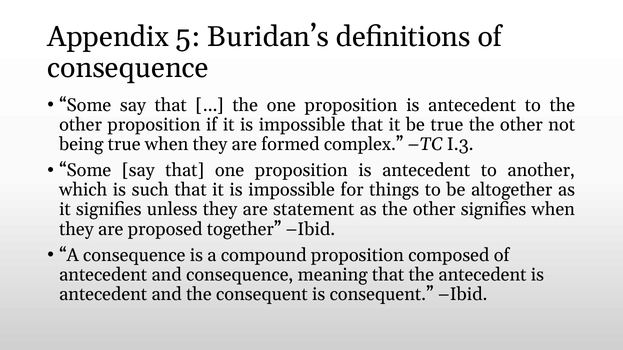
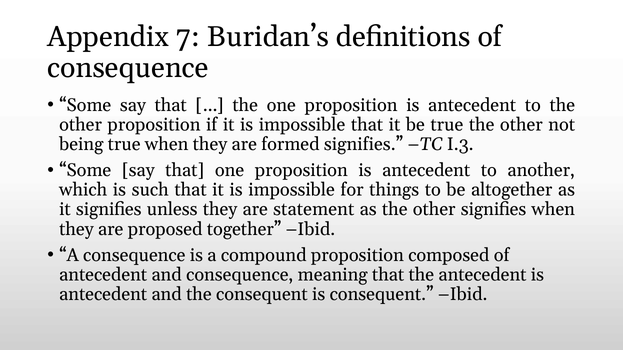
5: 5 -> 7 (188, 37)
formed complex: complex -> signifies (364, 144)
